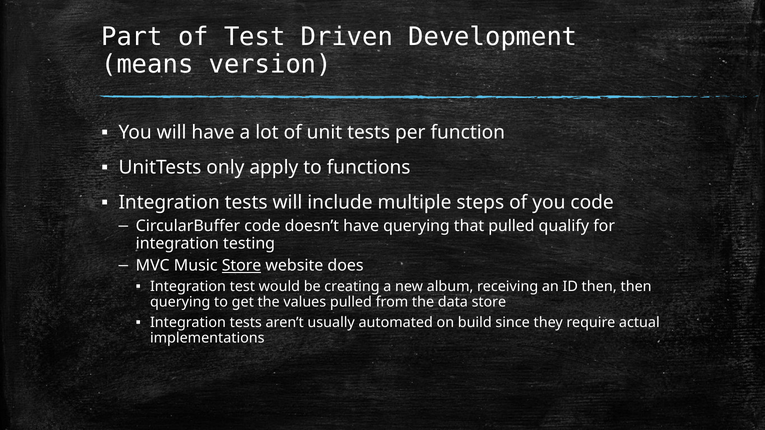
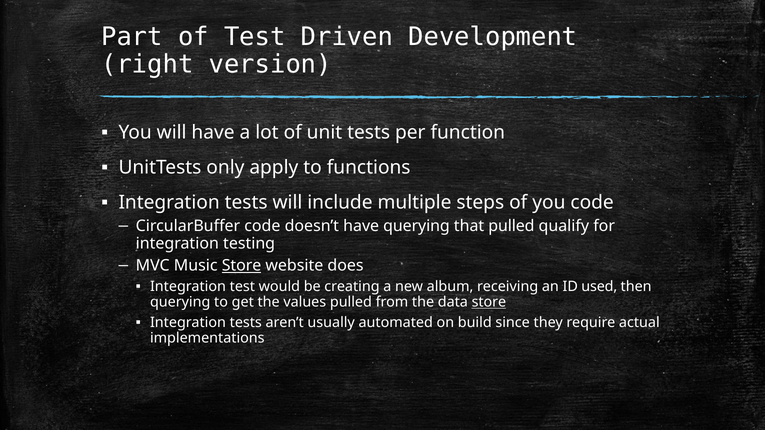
means: means -> right (147, 64)
ID then: then -> used (599, 287)
store underline: none -> present (489, 302)
